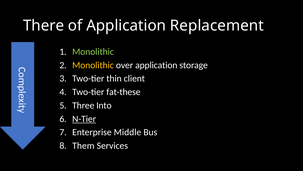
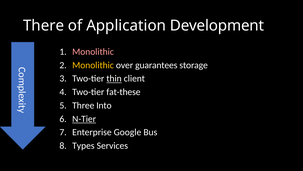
Replacement: Replacement -> Development (217, 25)
Monolithic colour: light green -> pink (93, 52)
over application: application -> guarantees (156, 65)
thin underline: none -> present (114, 78)
Middle: Middle -> Google (128, 132)
Them: Them -> Types (83, 145)
